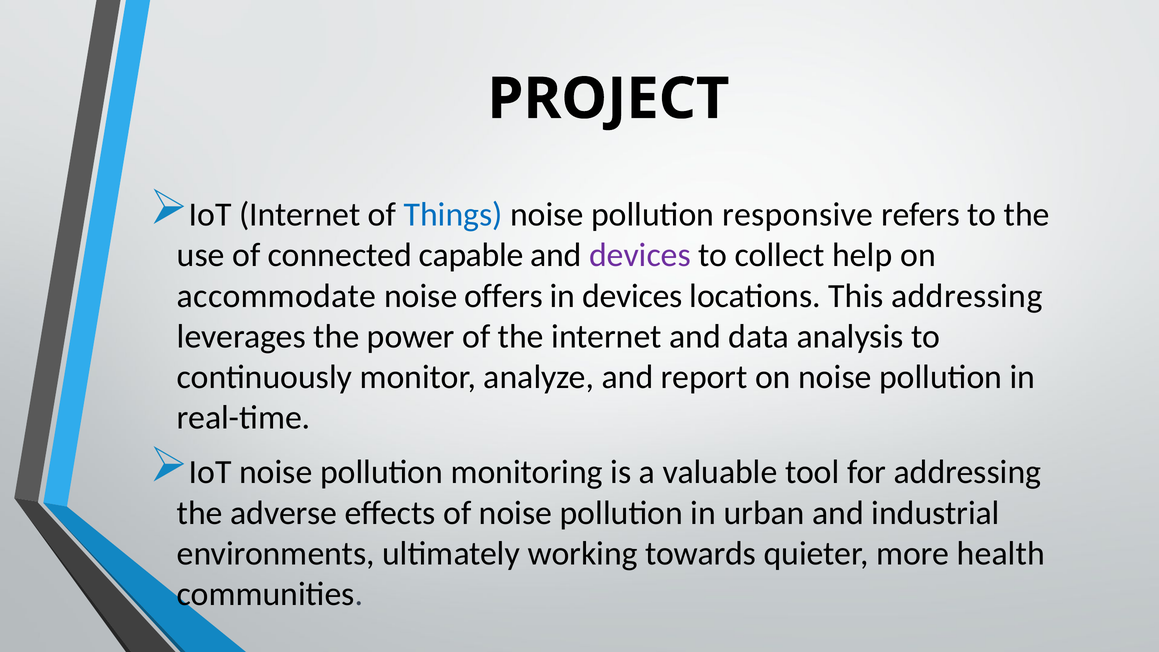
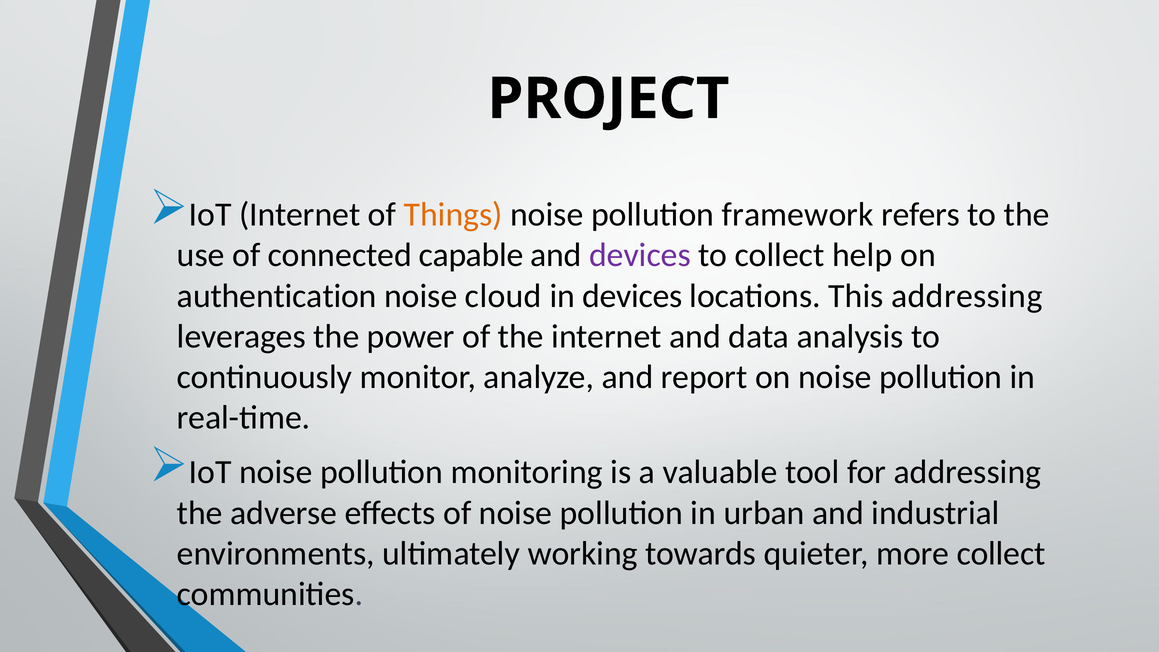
Things colour: blue -> orange (453, 215)
responsive: responsive -> framework (798, 215)
accommodate: accommodate -> authentication (277, 296)
offers: offers -> cloud (503, 296)
more health: health -> collect (1001, 553)
